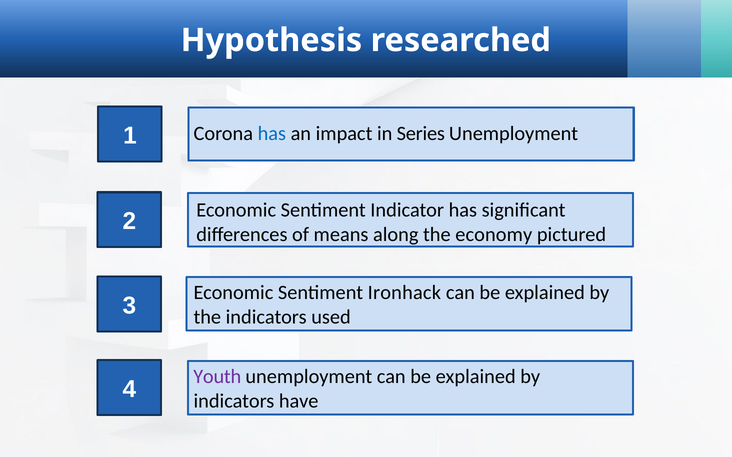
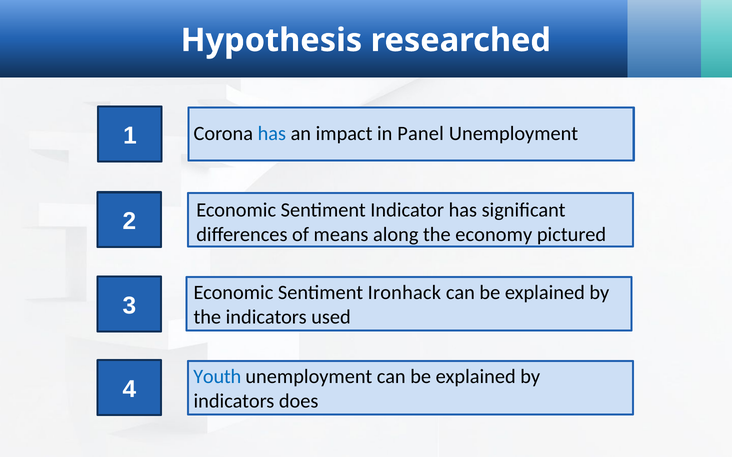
Series: Series -> Panel (421, 134)
Youth colour: purple -> blue (217, 377)
have: have -> does (299, 401)
